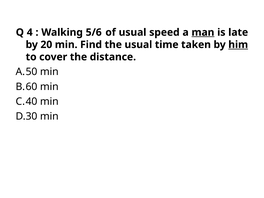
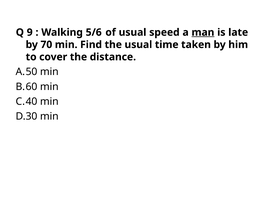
4: 4 -> 9 (30, 32)
20: 20 -> 70 (46, 45)
him underline: present -> none (238, 45)
